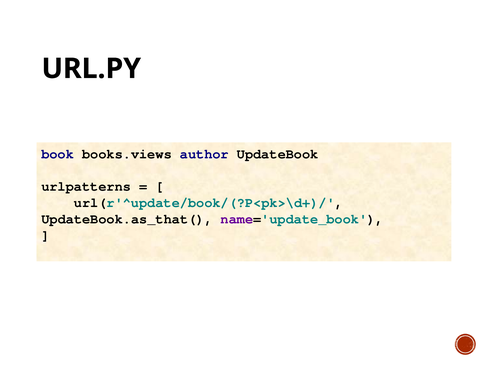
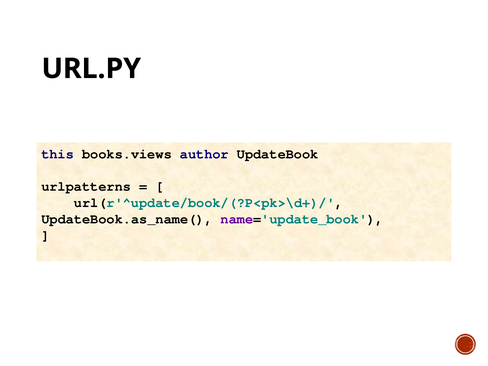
book: book -> this (58, 154)
UpdateBook.as_that(: UpdateBook.as_that( -> UpdateBook.as_name( (127, 219)
